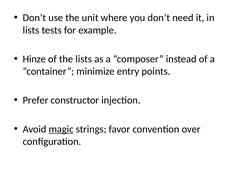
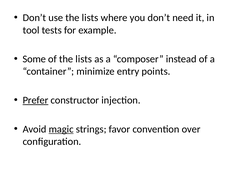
use the unit: unit -> lists (90, 18)
lists: lists -> tool (31, 30)
Hinze: Hinze -> Some (34, 59)
Prefer underline: none -> present (36, 101)
